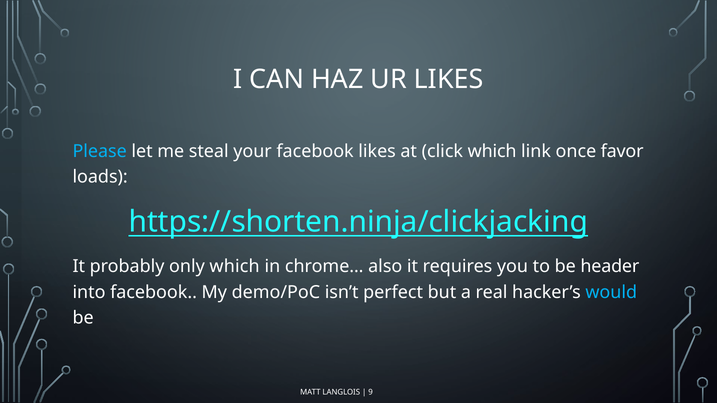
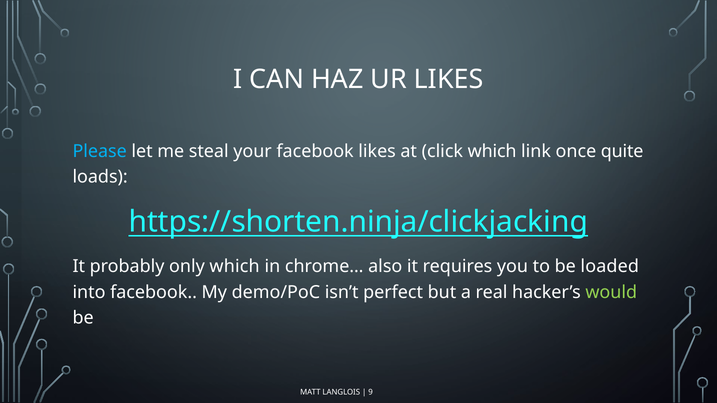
favor: favor -> quite (622, 151)
header: header -> loaded (610, 267)
would colour: light blue -> light green (611, 292)
